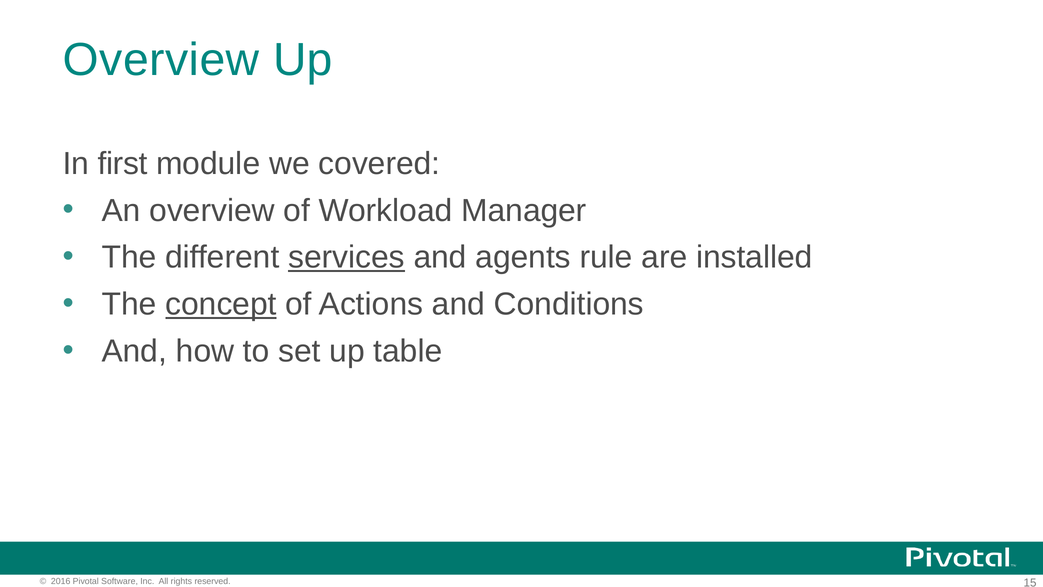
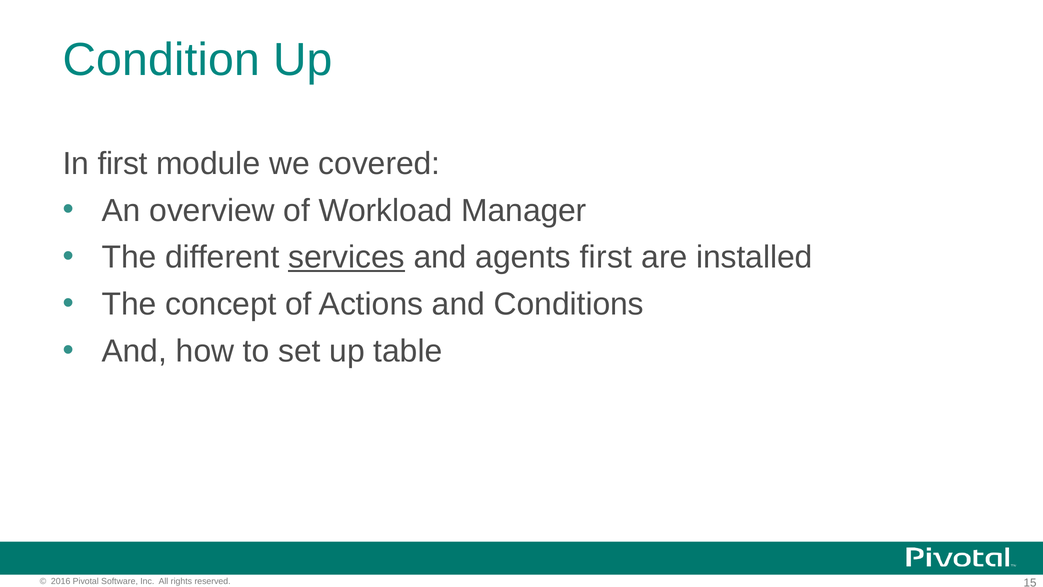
Overview: Overview -> Condition (161, 60)
agents rule: rule -> first (606, 257)
concept underline: present -> none (221, 304)
